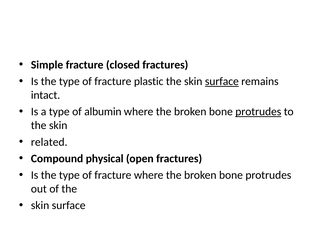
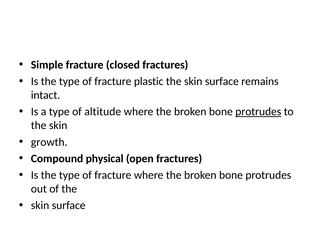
surface underline: present -> none (222, 81)
albumin: albumin -> altitude (103, 112)
related: related -> growth (49, 142)
